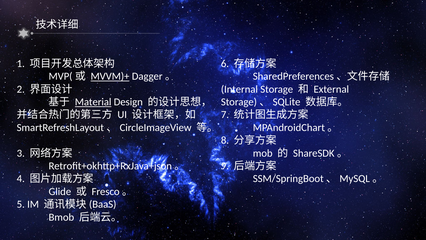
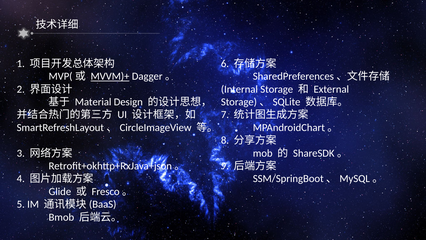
Material underline: present -> none (93, 102)
